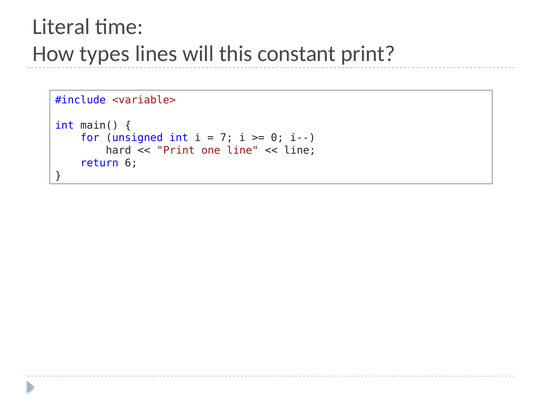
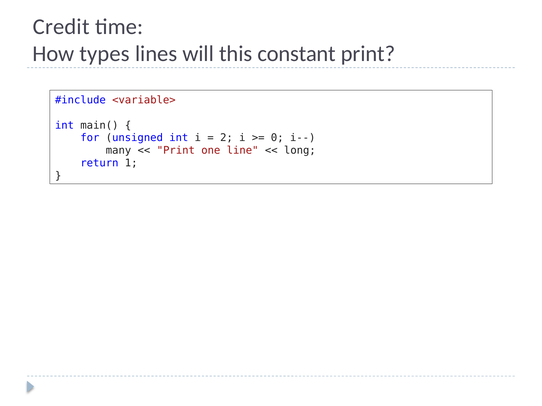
Literal: Literal -> Credit (61, 27)
7: 7 -> 2 (226, 138)
hard: hard -> many (119, 151)
line: line -> long (300, 151)
6: 6 -> 1 (131, 163)
